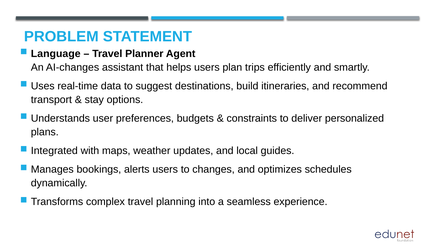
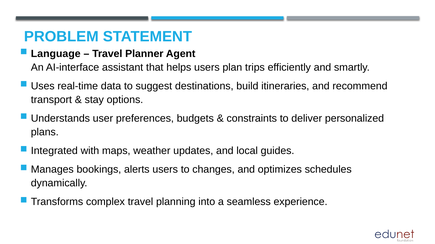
AI-changes: AI-changes -> AI-interface (73, 68)
